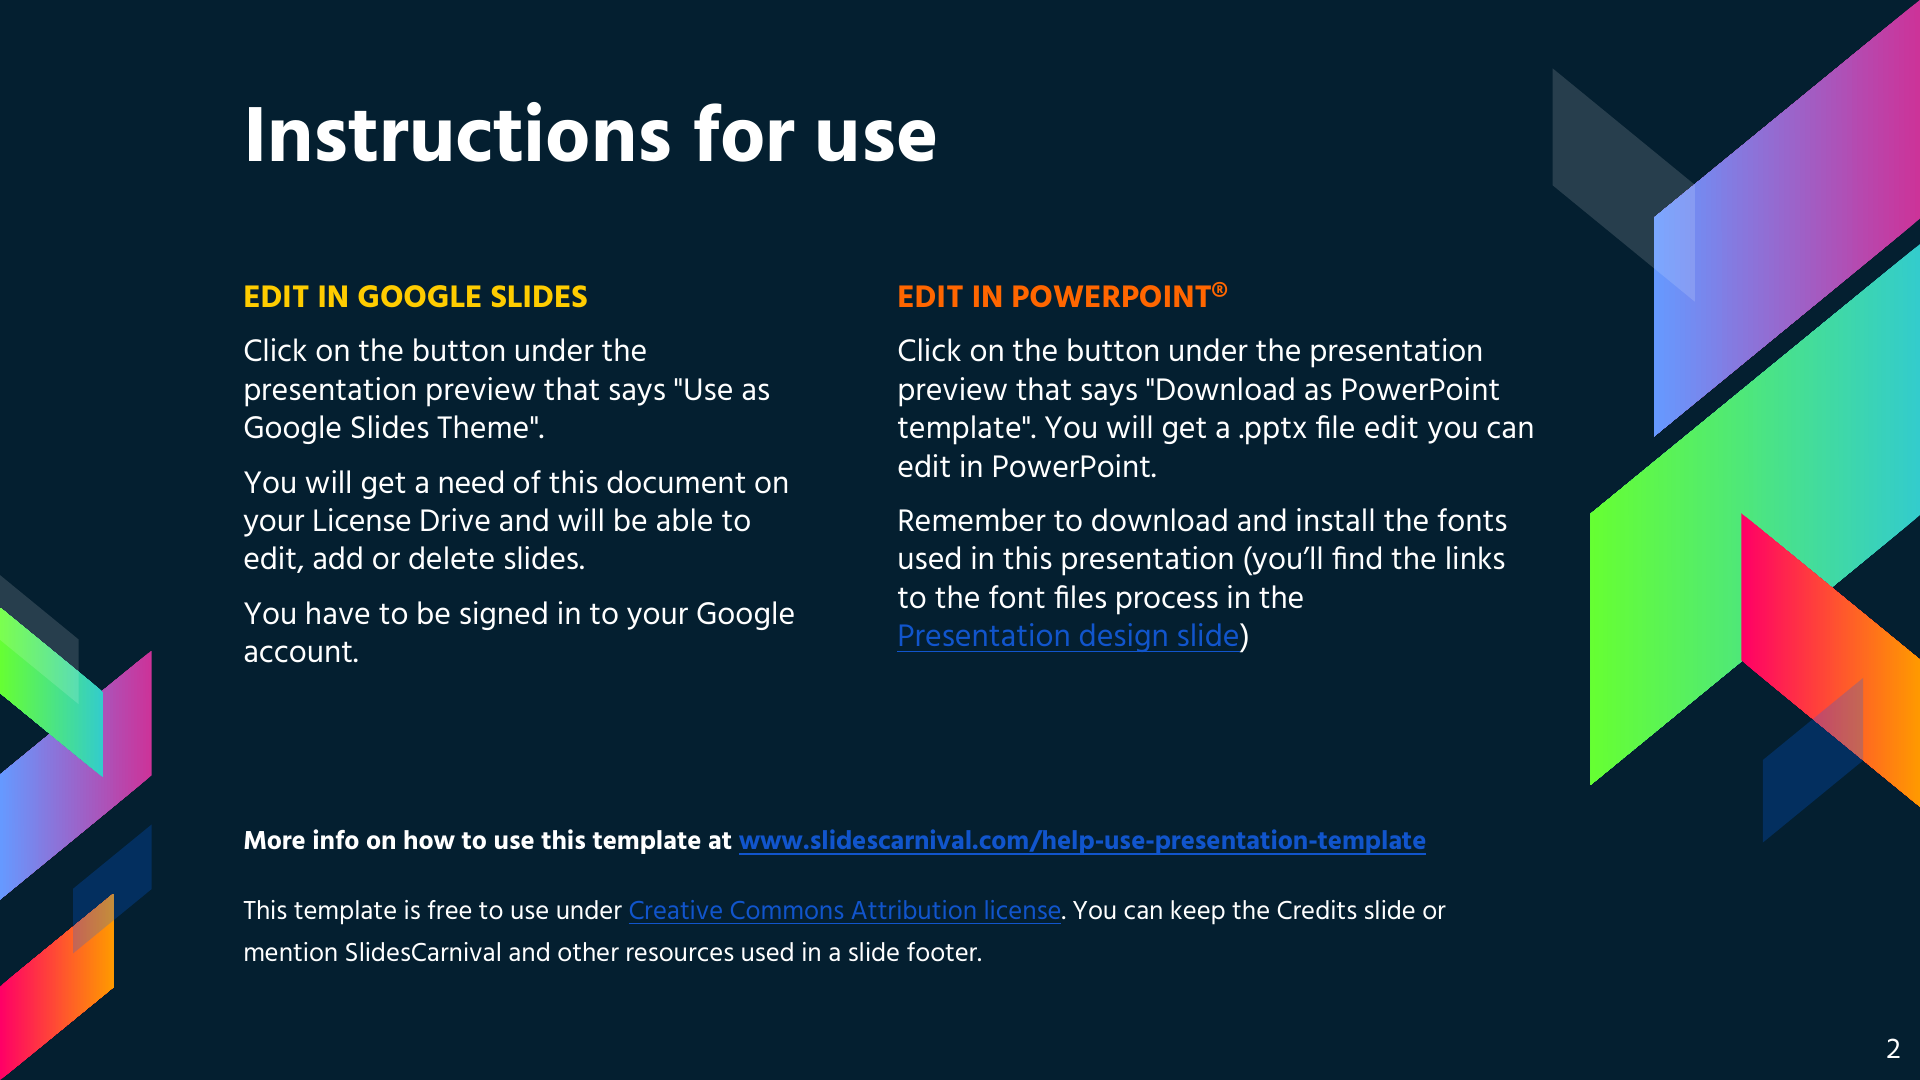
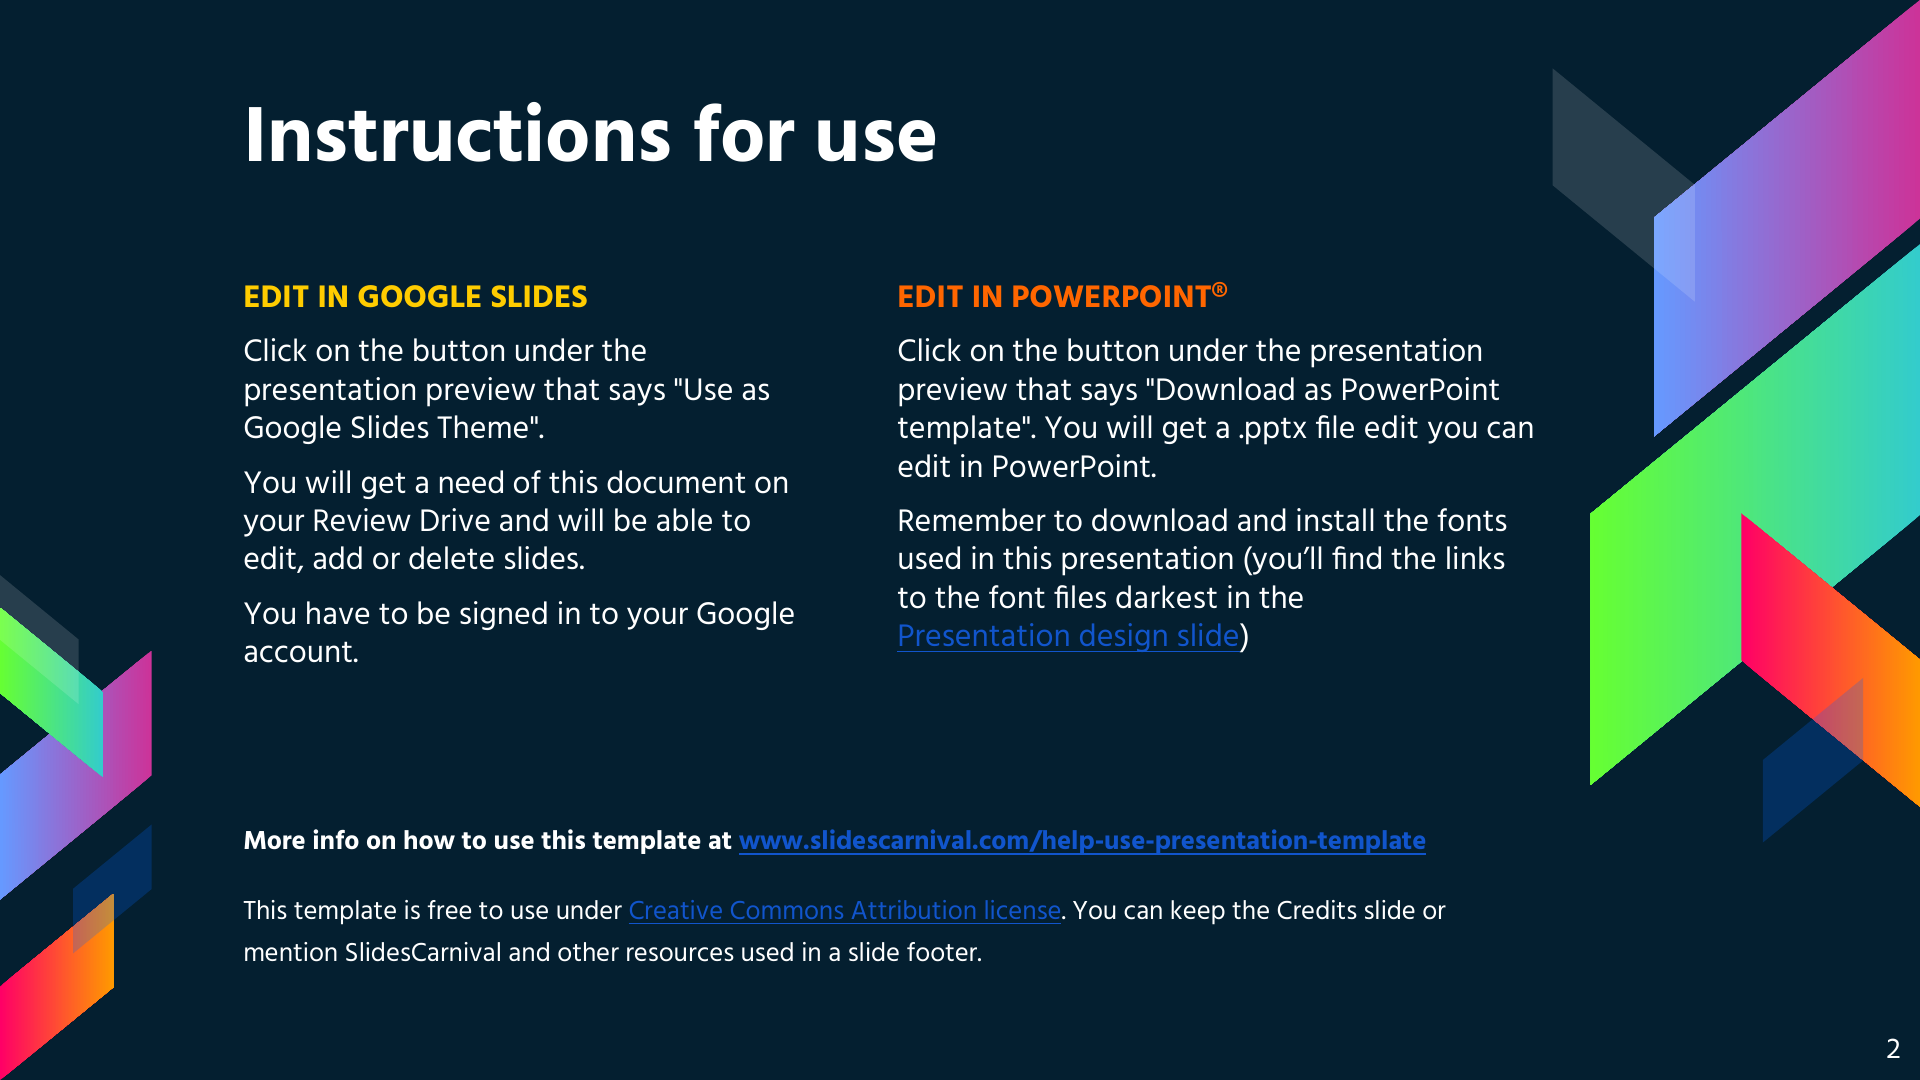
your License: License -> Review (362, 521)
process: process -> darkest (1167, 598)
